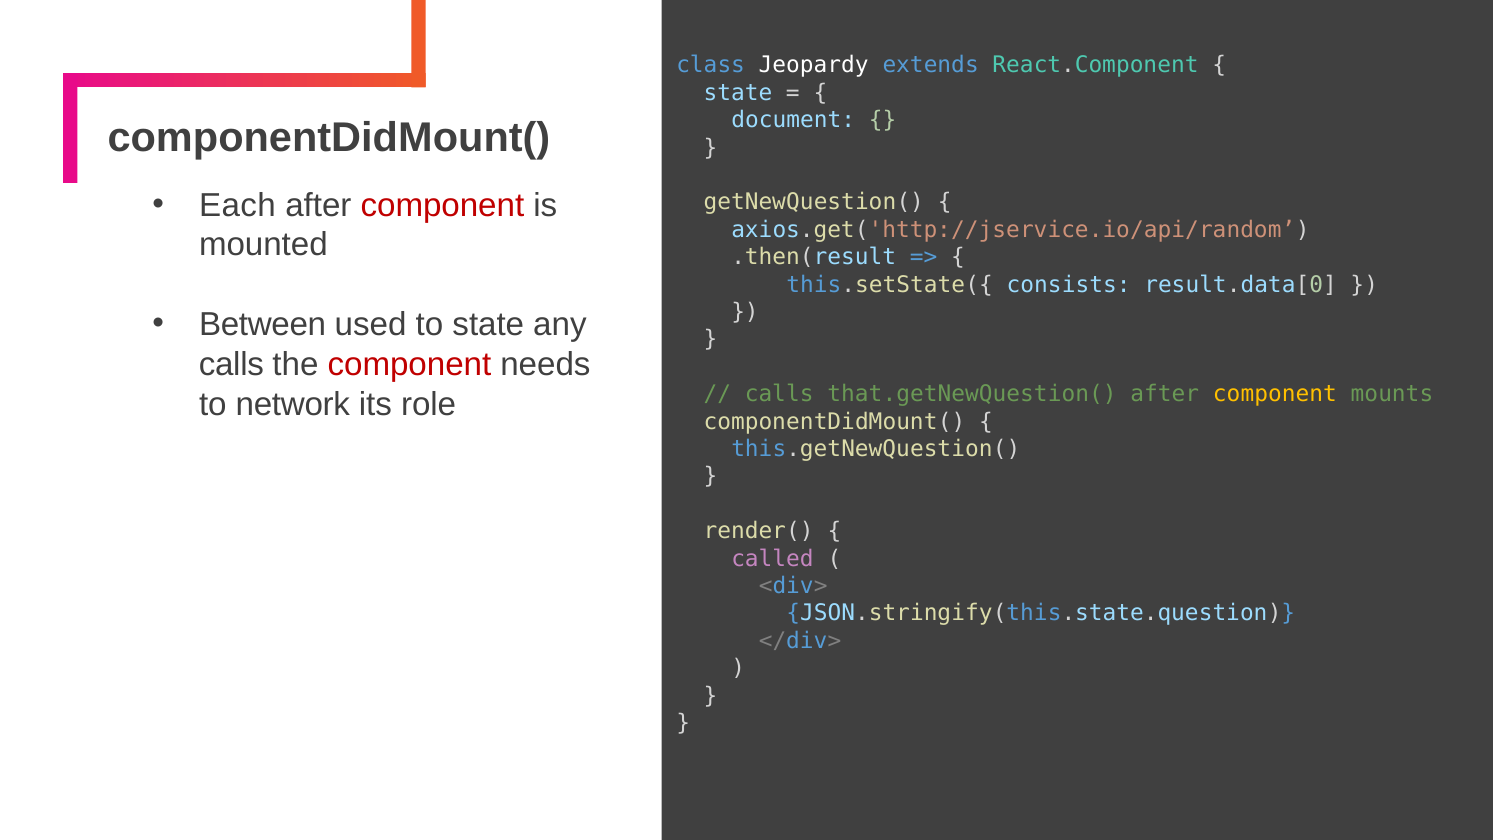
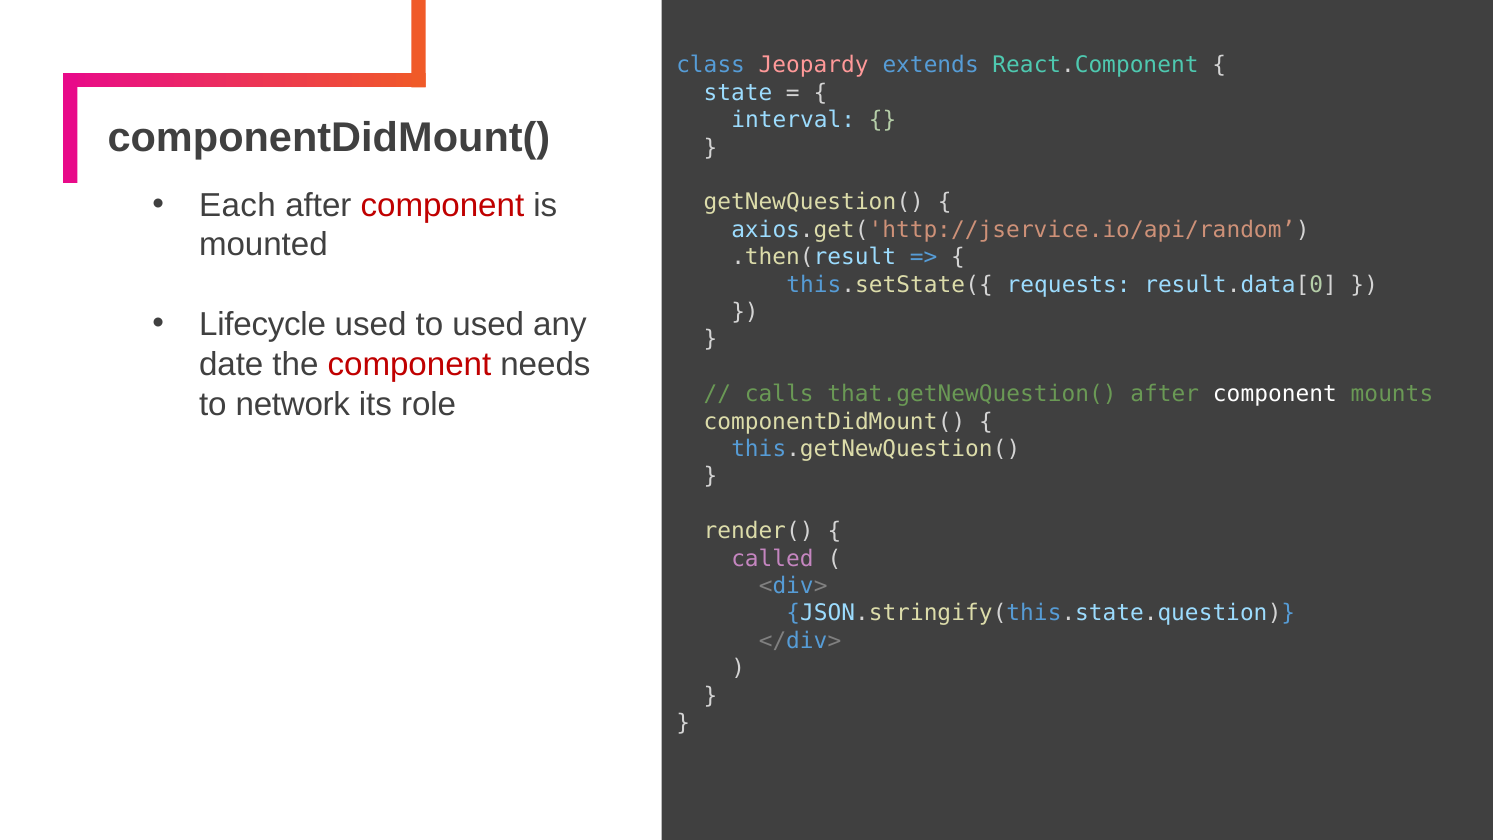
Jeopardy colour: white -> pink (814, 65)
document: document -> interval (793, 120)
consists: consists -> requests (1069, 284)
Between: Between -> Lifecycle (263, 324)
to state: state -> used (488, 324)
calls: calls -> date (231, 364)
component colour: yellow -> white (1275, 394)
